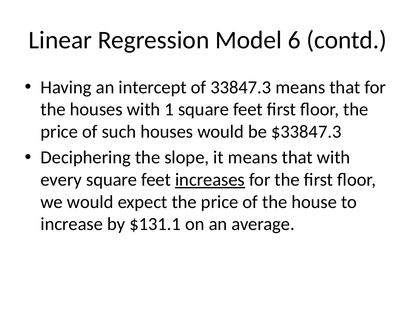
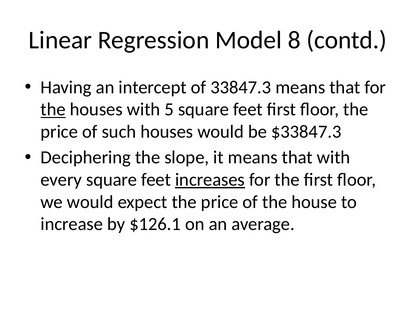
6: 6 -> 8 (294, 40)
the underline: none -> present (53, 109)
1: 1 -> 5 (169, 109)
$131.1: $131.1 -> $126.1 (155, 224)
